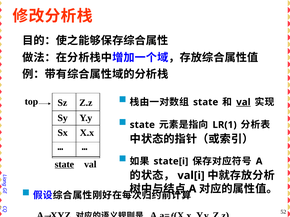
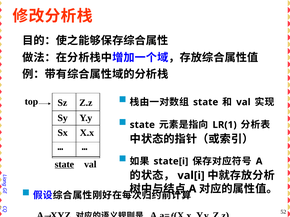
val underline: present -> none (243, 102)
